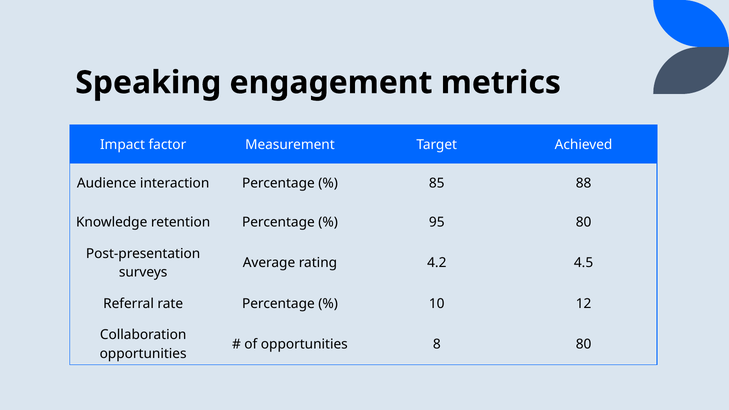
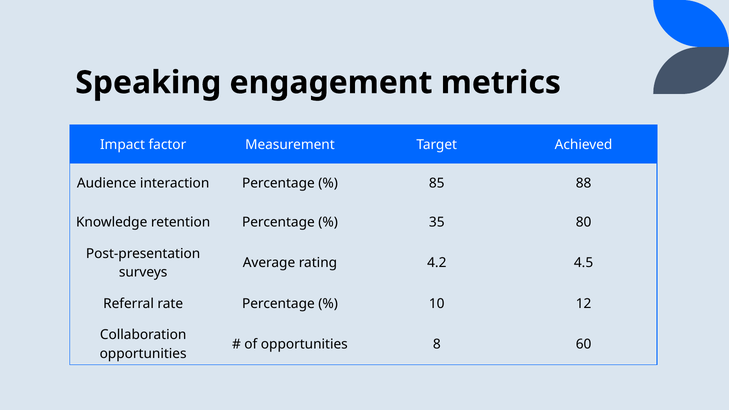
95: 95 -> 35 (437, 222)
8 80: 80 -> 60 (584, 344)
